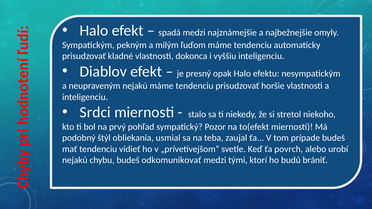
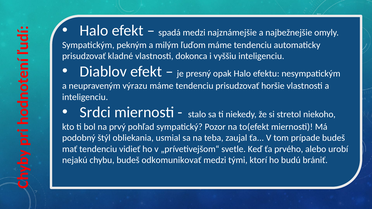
neupraveným nejakú: nejakú -> výrazu (135, 86)
povrch: povrch -> prvého (289, 149)
